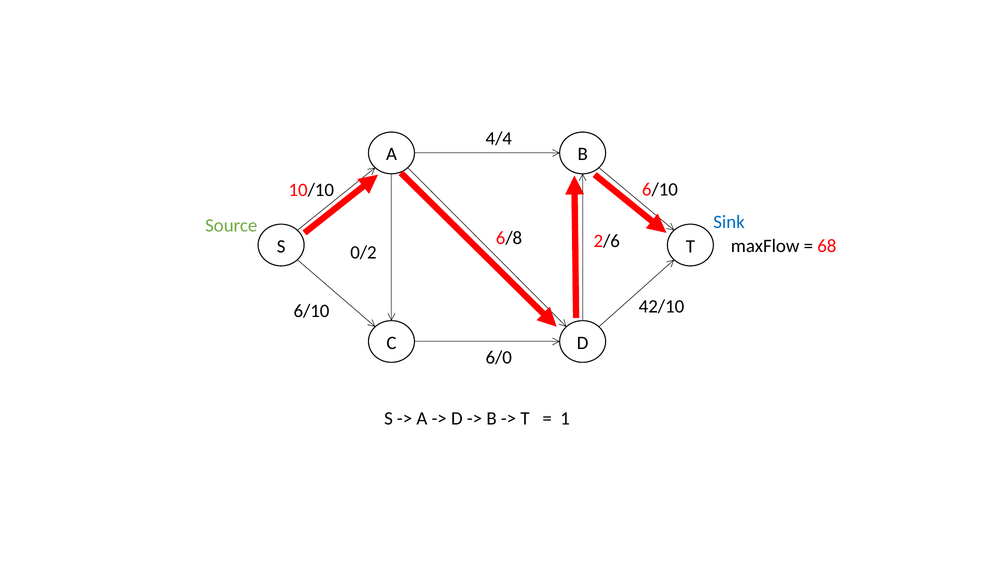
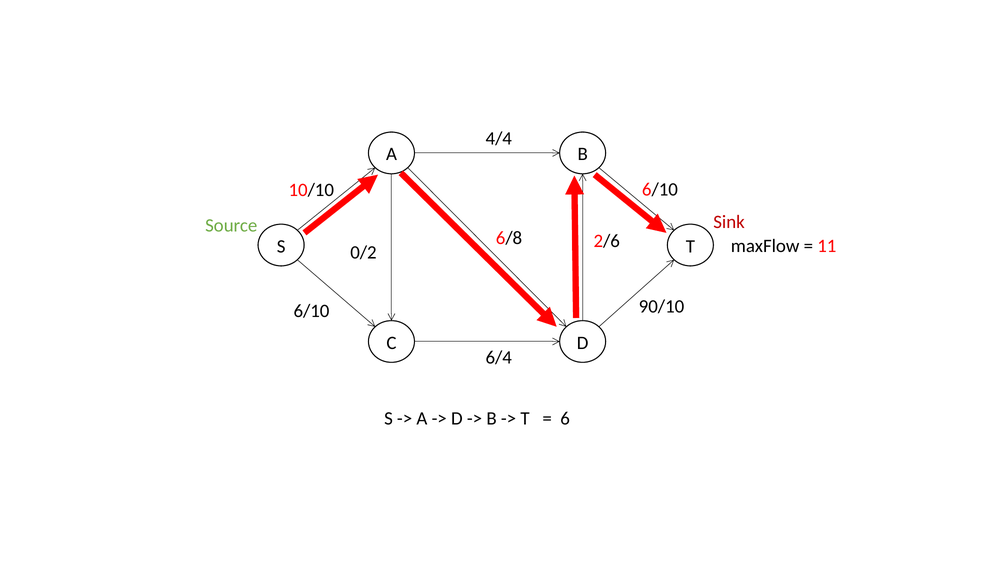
Sink colour: blue -> red (729, 222)
68: 68 -> 11 (827, 246)
42/10: 42/10 -> 90/10 (662, 306)
6/0: 6/0 -> 6/4 (499, 357)
1: 1 -> 6 (565, 418)
